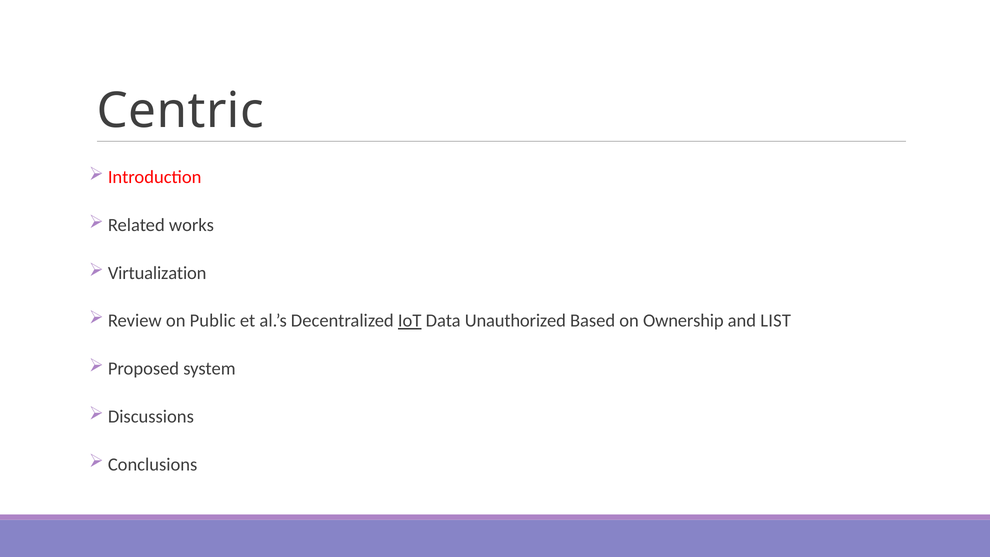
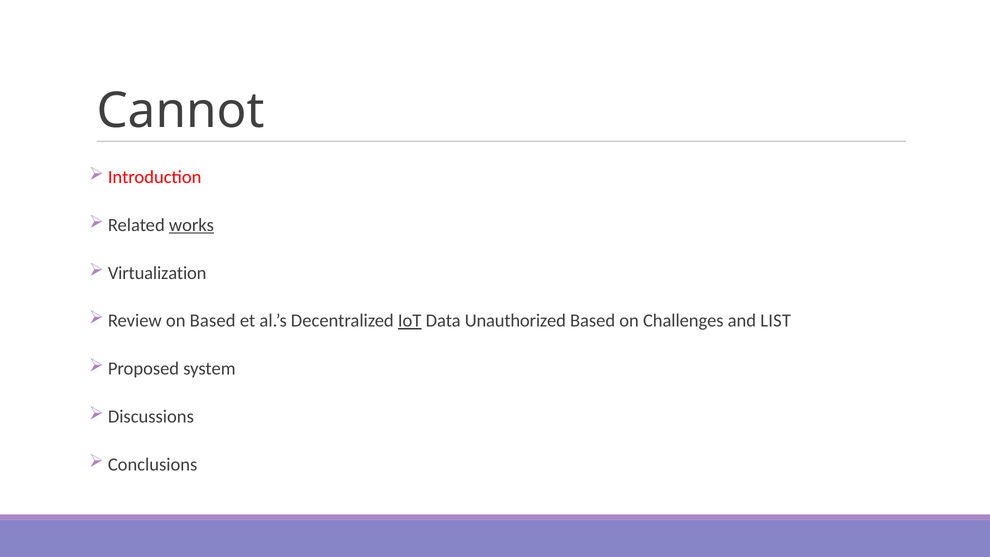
Centric: Centric -> Cannot (180, 111)
works underline: none -> present (191, 225)
on Public: Public -> Based (213, 321)
Ownership: Ownership -> Challenges (683, 321)
